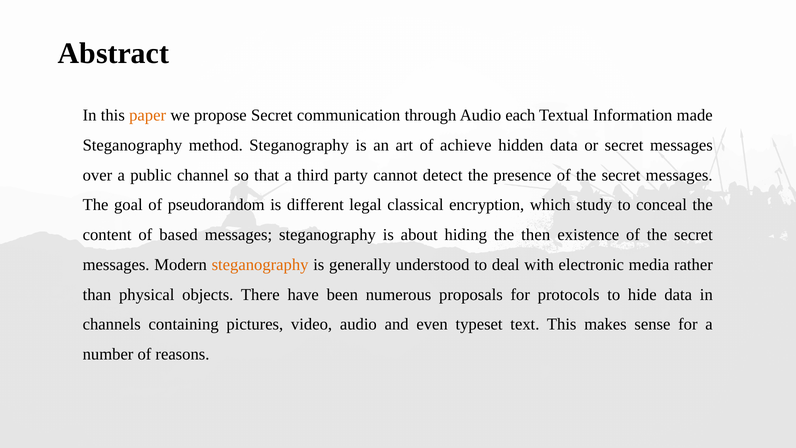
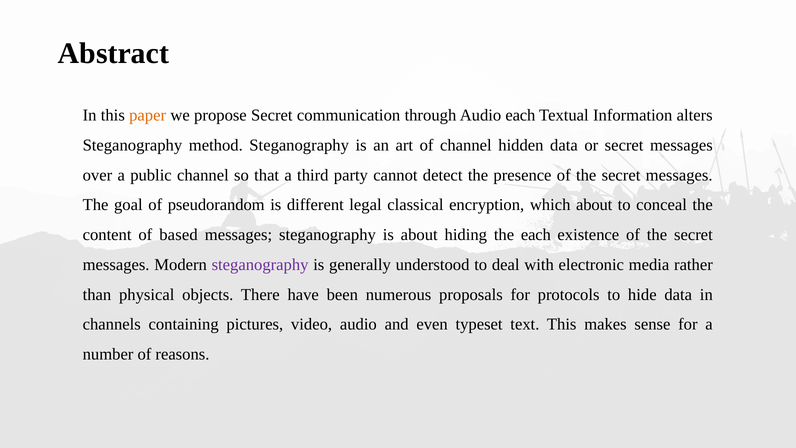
made: made -> alters (695, 115)
of achieve: achieve -> channel (466, 145)
which study: study -> about (594, 205)
the then: then -> each (536, 235)
steganography colour: orange -> purple (260, 265)
